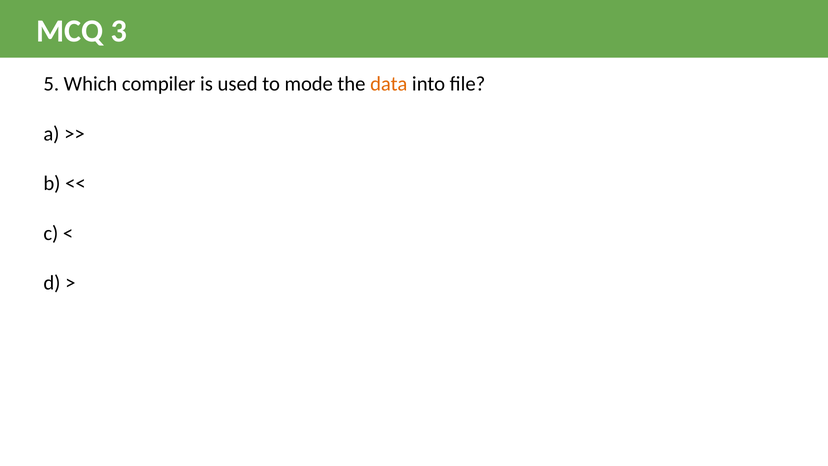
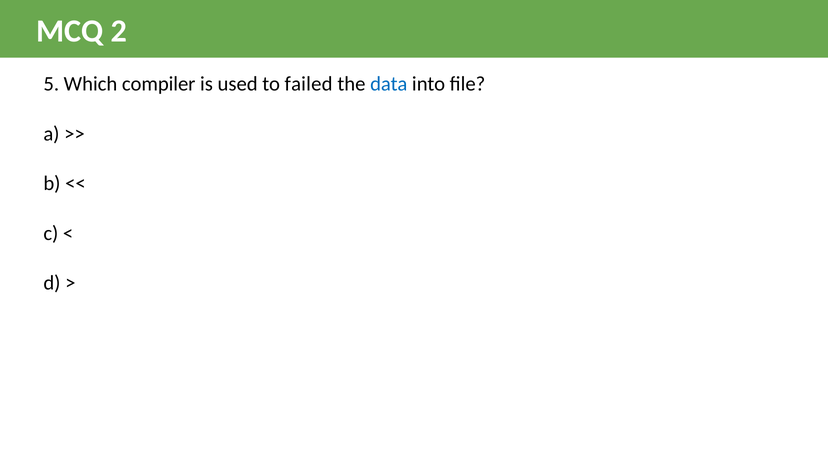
3: 3 -> 2 (119, 31)
mode: mode -> failed (309, 84)
data colour: orange -> blue (389, 84)
